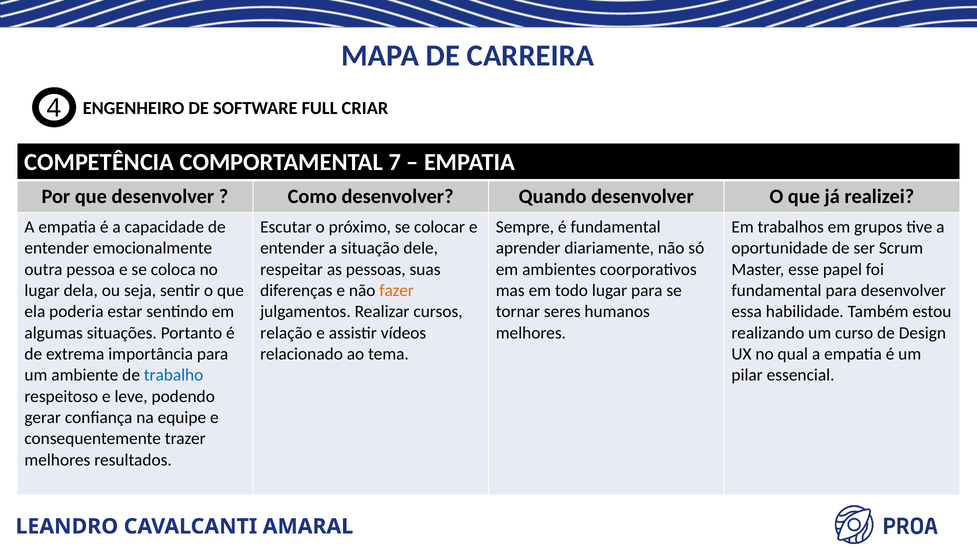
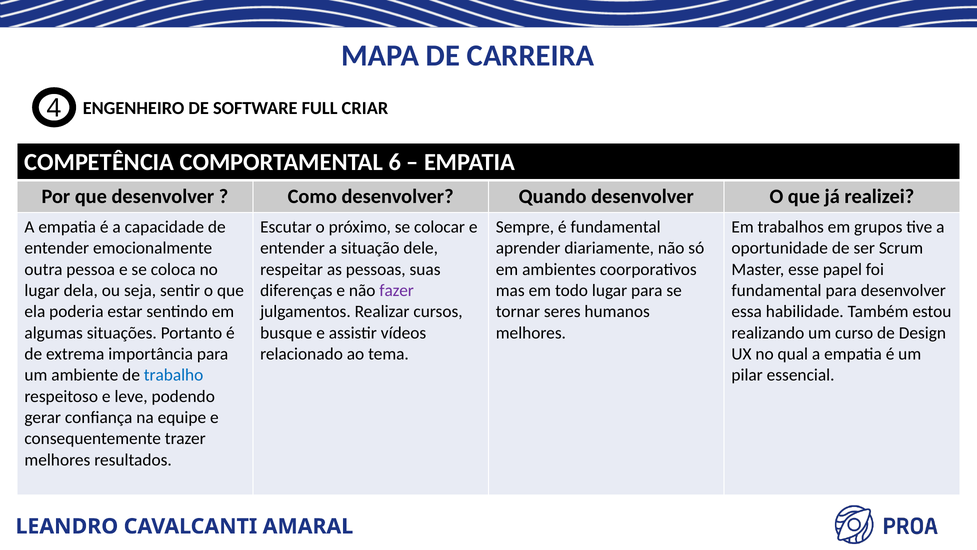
7: 7 -> 6 (395, 162)
fazer colour: orange -> purple (397, 290)
relação: relação -> busque (286, 333)
